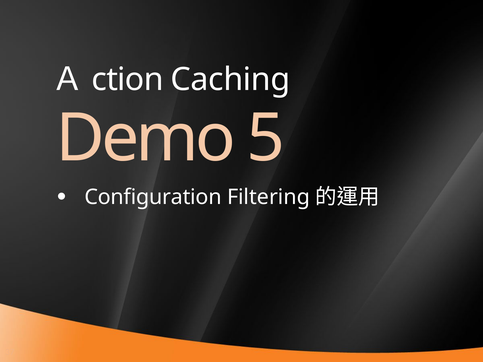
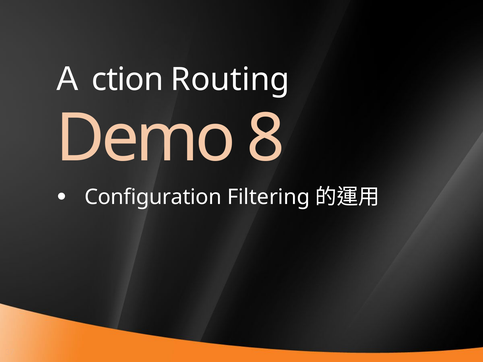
Caching: Caching -> Routing (230, 80)
5: 5 -> 8 (266, 139)
